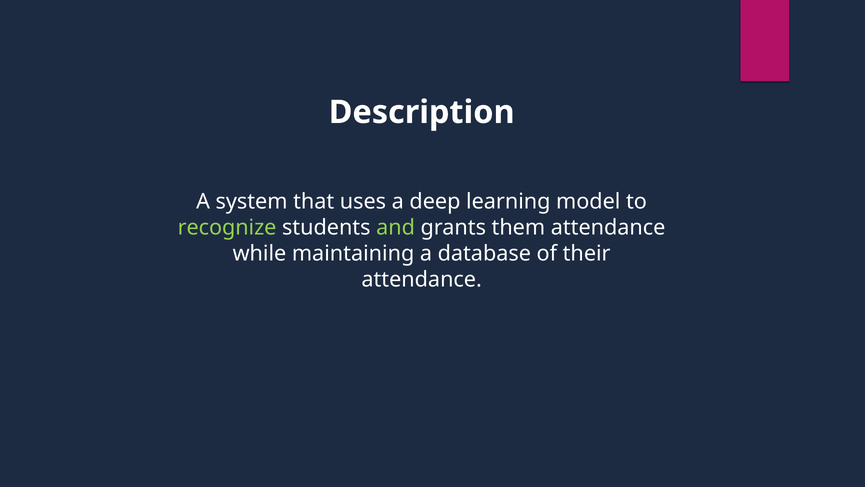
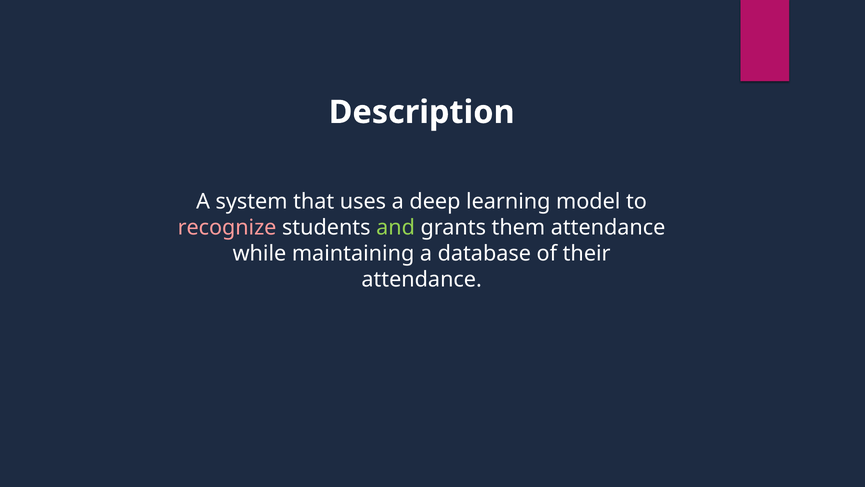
recognize colour: light green -> pink (227, 227)
